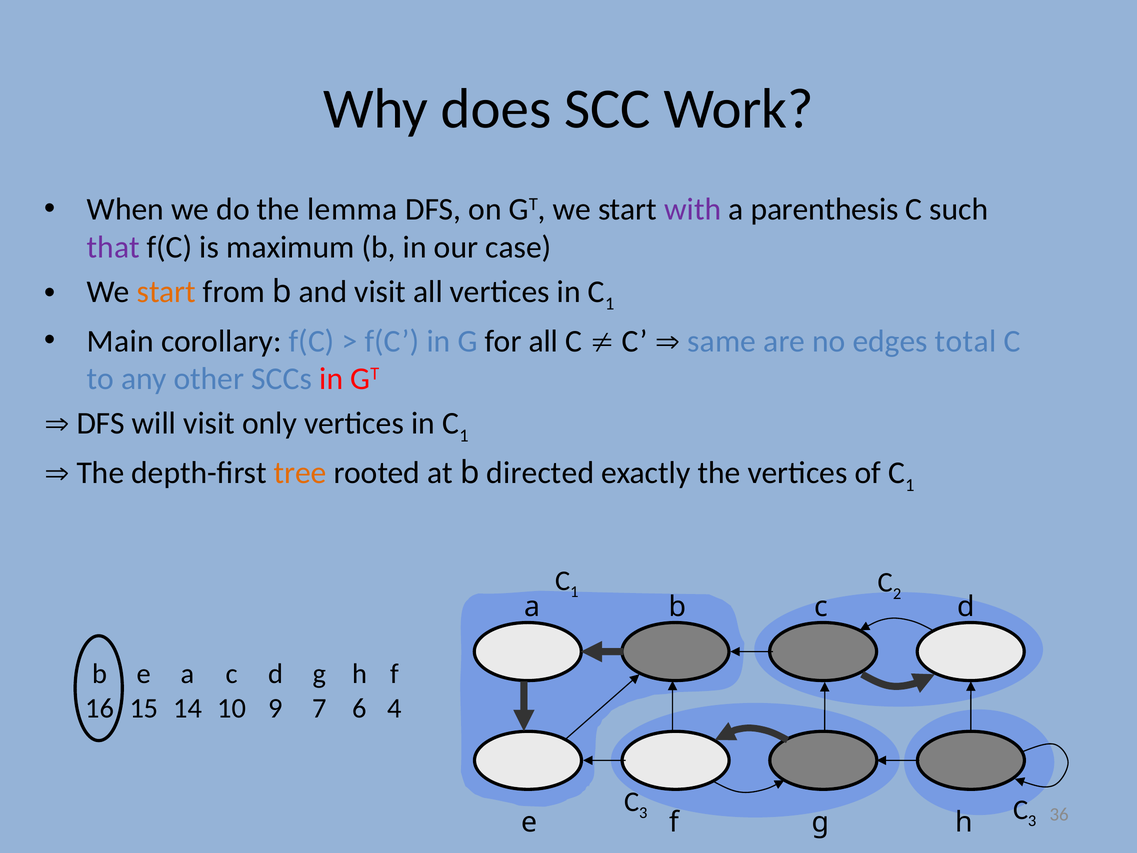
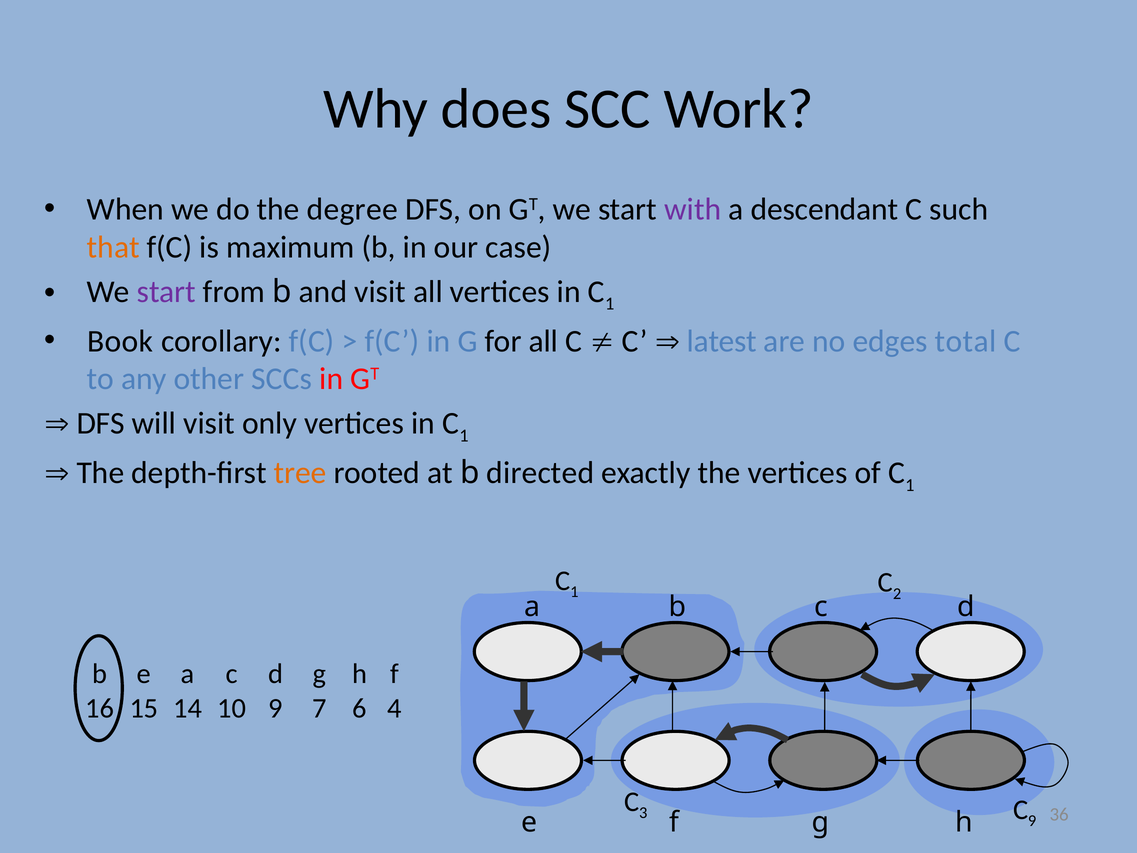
lemma: lemma -> degree (352, 209)
parenthesis: parenthesis -> descendant (825, 209)
that colour: purple -> orange (113, 247)
start colour: orange -> purple (166, 292)
Main: Main -> Book (120, 341)
same: same -> latest (722, 341)
3: 3 -> 9 (1032, 821)
